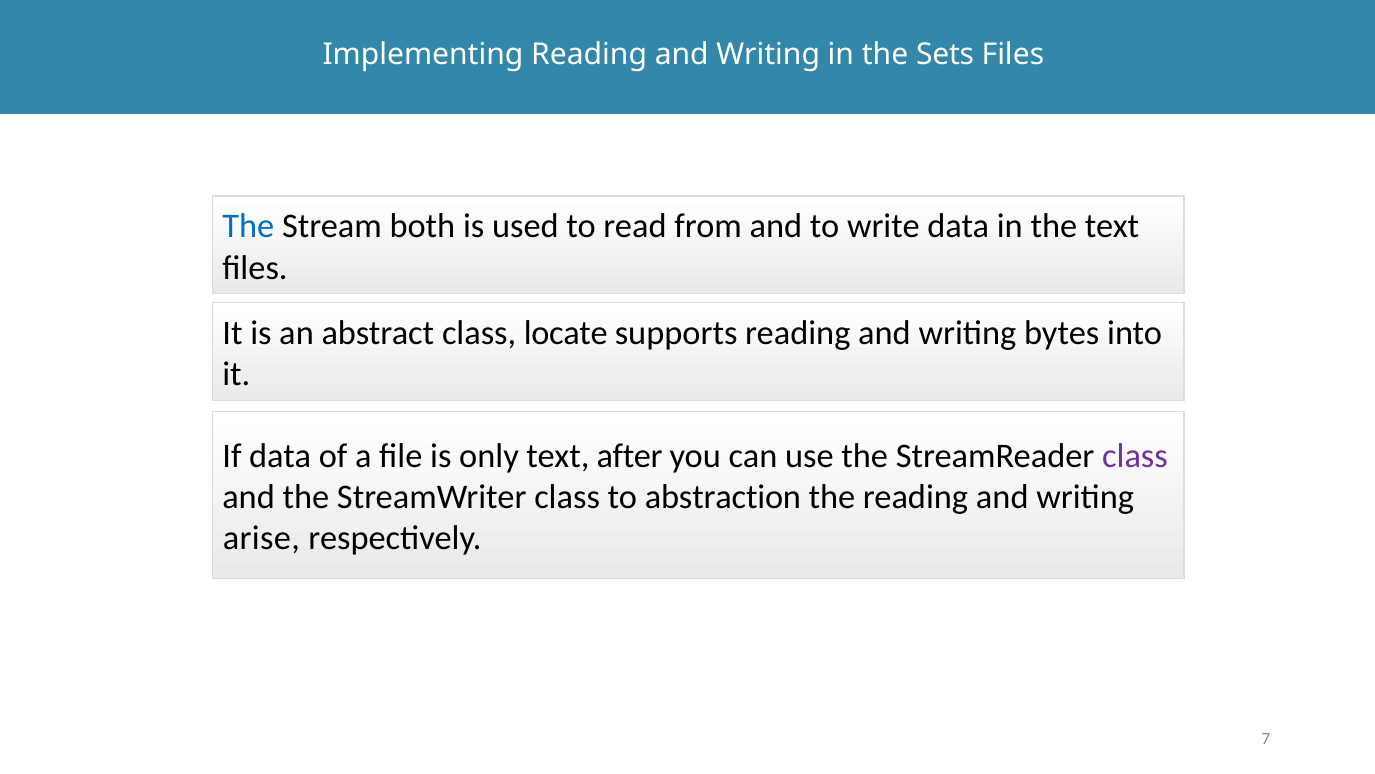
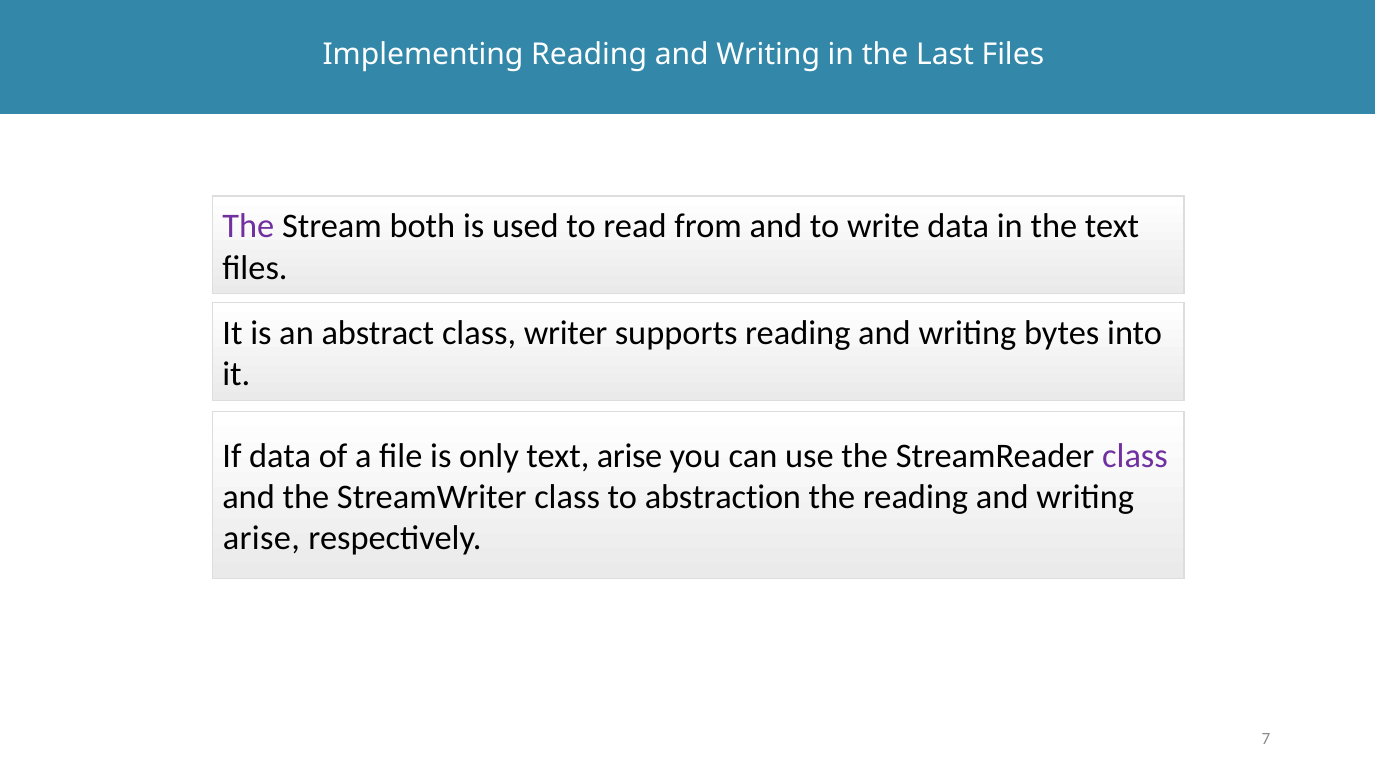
Sets: Sets -> Last (945, 55)
The colour: blue -> purple (248, 226)
locate: locate -> writer (566, 333)
text after: after -> arise (630, 456)
